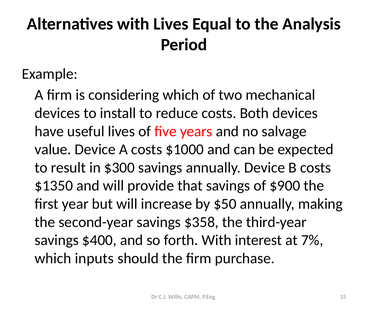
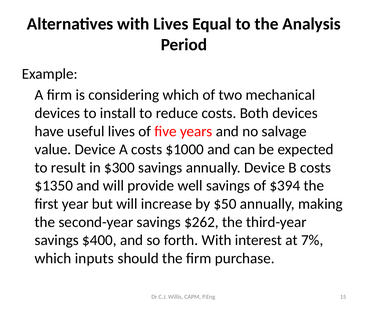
that: that -> well (190, 186)
$900: $900 -> $394 (285, 186)
$358: $358 -> $262 (202, 222)
